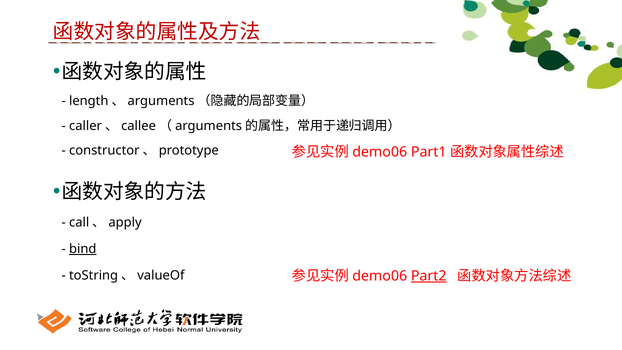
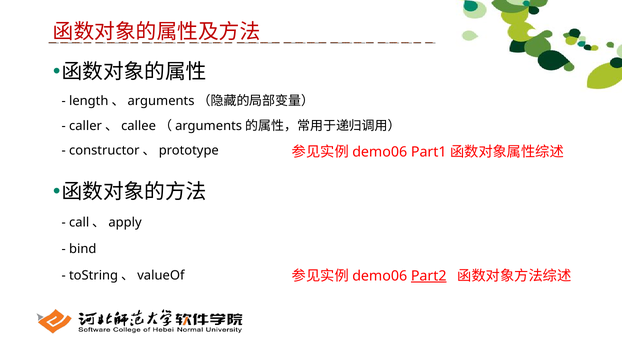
bind underline: present -> none (83, 249)
